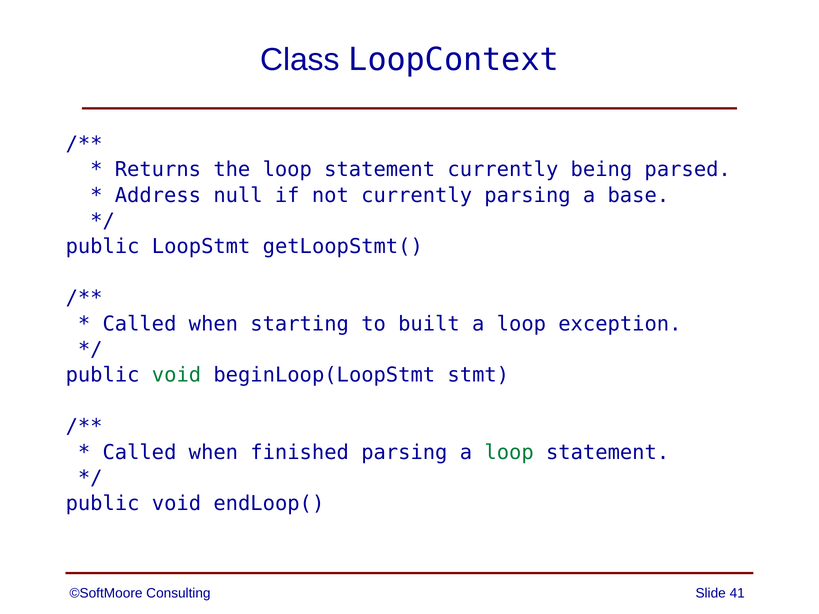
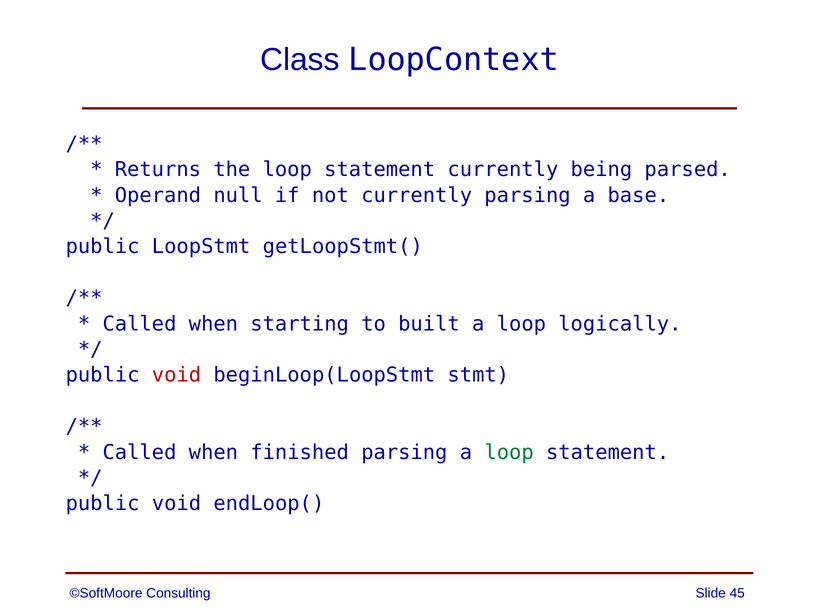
Address: Address -> Operand (158, 195)
exception: exception -> logically (620, 324)
void colour: green -> red (177, 375)
41: 41 -> 45 (737, 593)
